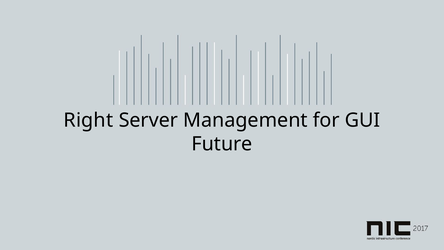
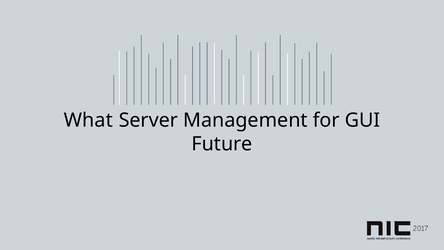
Right: Right -> What (88, 120)
